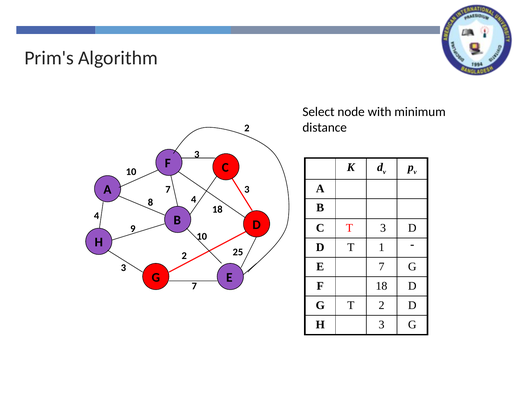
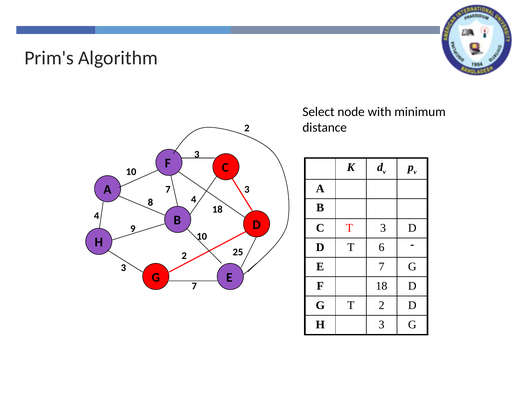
1: 1 -> 6 (382, 247)
